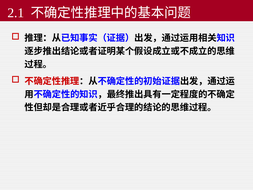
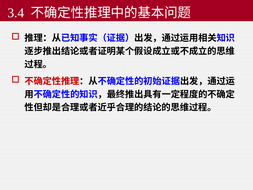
2.1: 2.1 -> 3.4 (16, 13)
